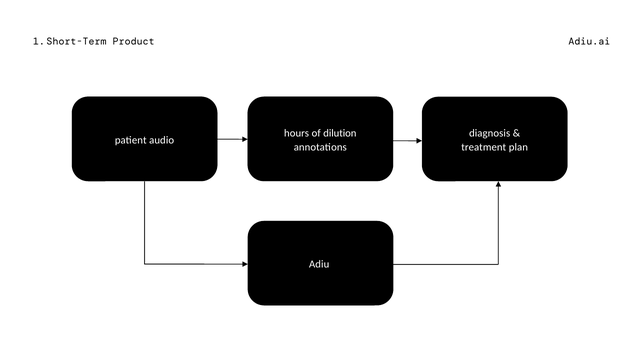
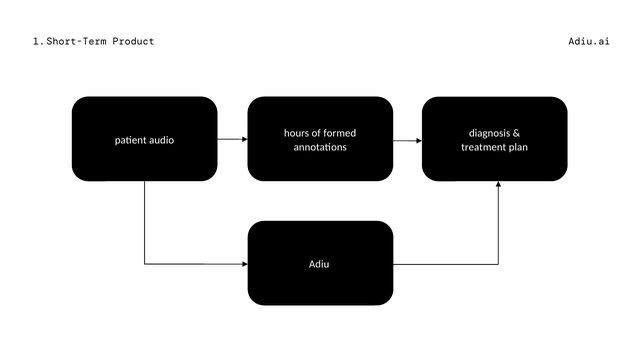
dilution: dilution -> formed (340, 133)
